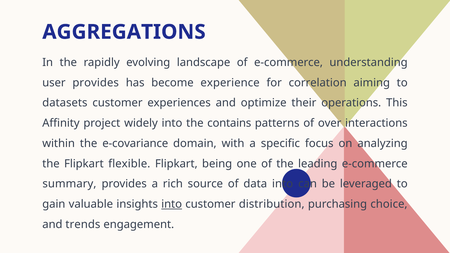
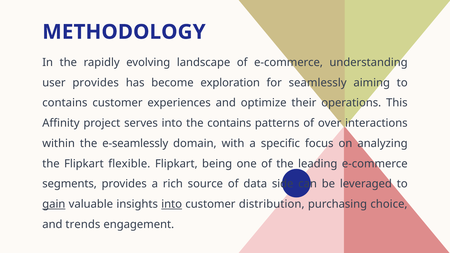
AGGREGATIONS: AGGREGATIONS -> METHODOLOGY (124, 32)
experience: experience -> exploration (230, 83)
correlation: correlation -> seamlessly (318, 83)
datasets: datasets -> contains (65, 103)
widely: widely -> serves (141, 123)
e-covariance: e-covariance -> e-seamlessly (135, 143)
summary: summary -> segments (70, 184)
data into: into -> side (283, 184)
gain underline: none -> present (54, 204)
